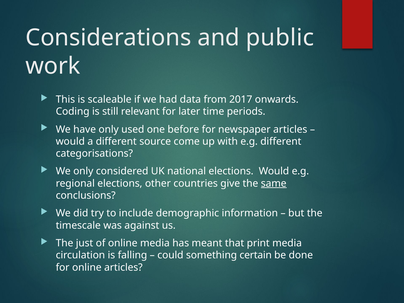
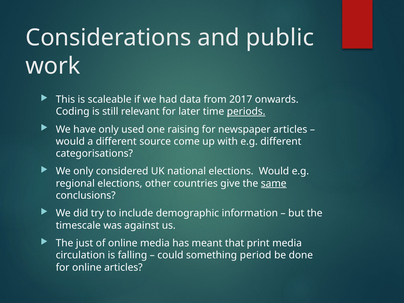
periods underline: none -> present (246, 112)
before: before -> raising (183, 129)
certain: certain -> period (256, 255)
